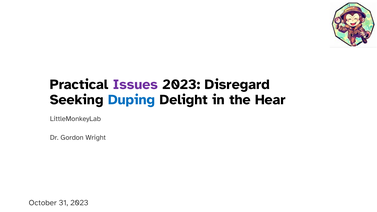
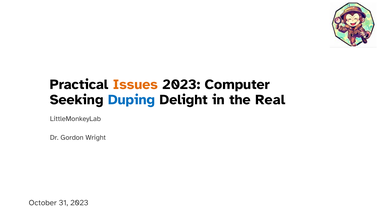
Issues colour: purple -> orange (135, 84)
Disregard: Disregard -> Computer (237, 84)
Hear: Hear -> Real (270, 100)
